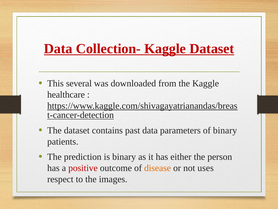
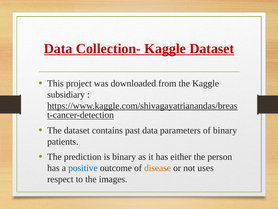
several: several -> project (79, 83)
healthcare: healthcare -> subsidiary (66, 94)
positive colour: red -> blue (83, 168)
